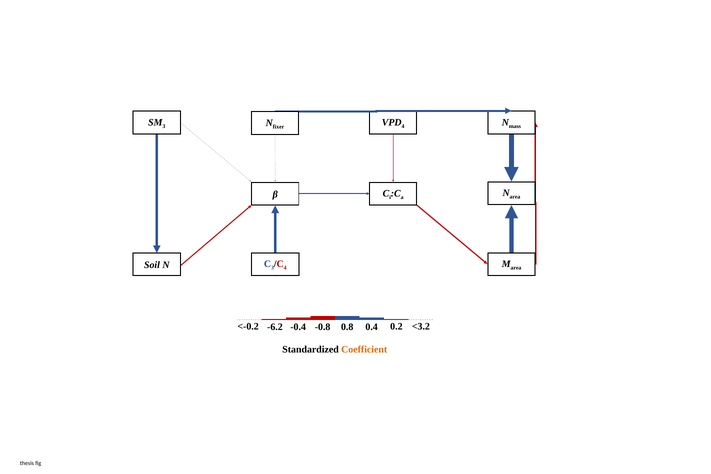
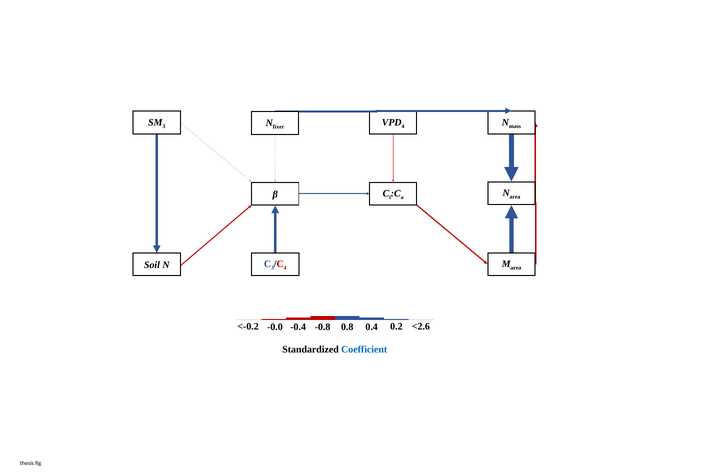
<3.2: <3.2 -> <2.6 (421, 327)
-6.2: -6.2 -> -0.0 (275, 327)
Coefficient colour: orange -> blue (364, 350)
